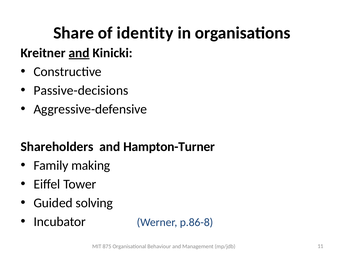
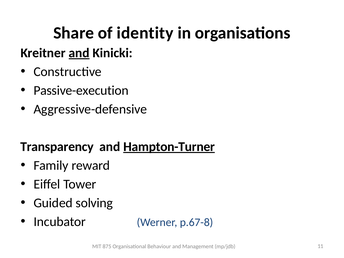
Passive-decisions: Passive-decisions -> Passive-execution (81, 91)
Shareholders: Shareholders -> Transparency (57, 147)
Hampton-Turner underline: none -> present (169, 147)
making: making -> reward (91, 165)
p.86-8: p.86-8 -> p.67-8 (196, 222)
